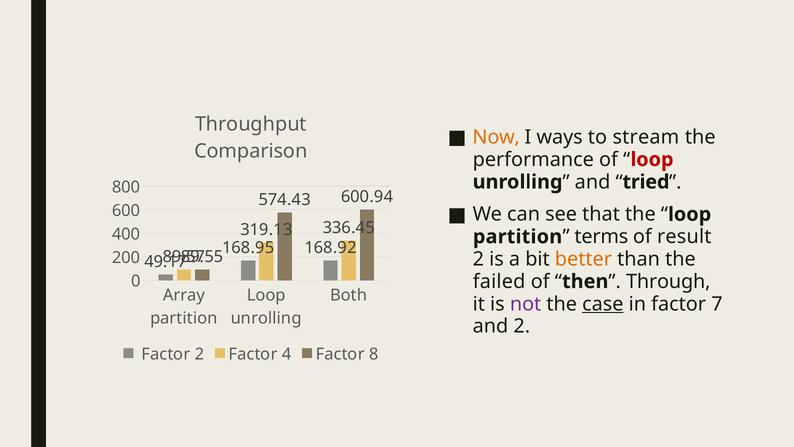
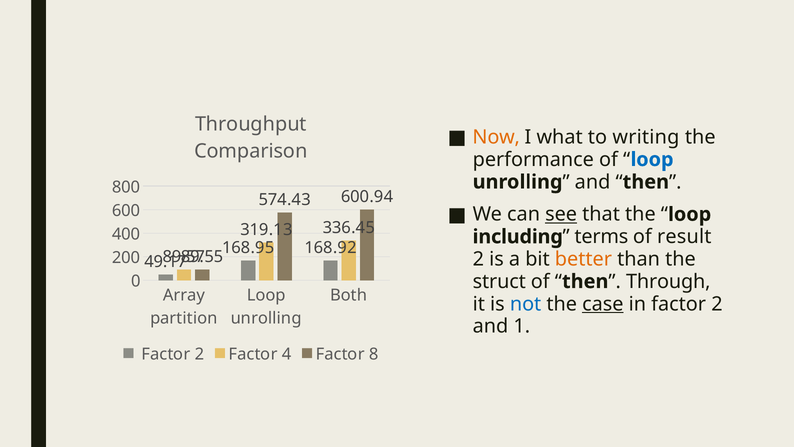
ways: ways -> what (560, 137)
stream: stream -> writing (646, 137)
loop colour: red -> blue (652, 159)
tried: tried -> then (646, 182)
see underline: none -> present (561, 214)
partition: partition -> including (518, 237)
failed: failed -> struct (499, 281)
not colour: purple -> blue (526, 304)
in factor 7: 7 -> 2 (717, 304)
and 2: 2 -> 1 (522, 326)
